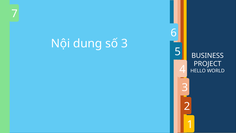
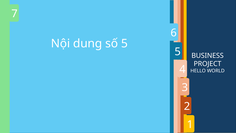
số 3: 3 -> 5 (124, 44)
